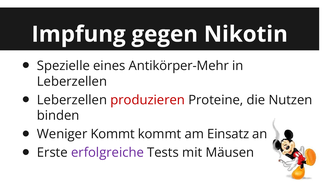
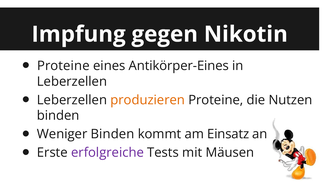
Spezielle: Spezielle -> Proteine (63, 66)
Antikörper-Mehr: Antikörper-Mehr -> Antikörper-Eines (179, 66)
produzieren colour: red -> orange (148, 100)
Weniger Kommt: Kommt -> Binden (113, 134)
